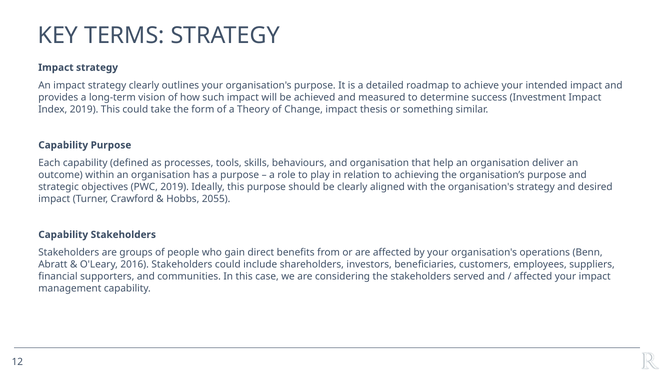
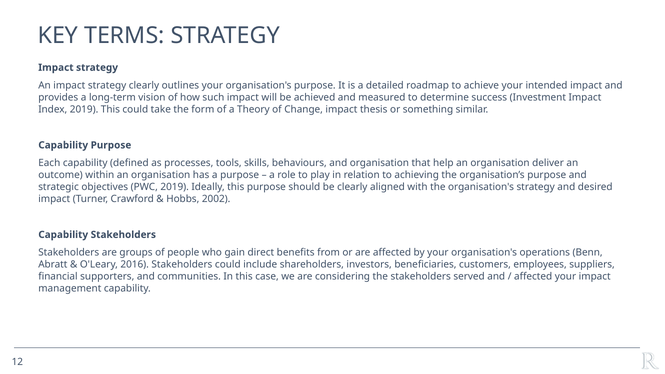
2055: 2055 -> 2002 (216, 199)
